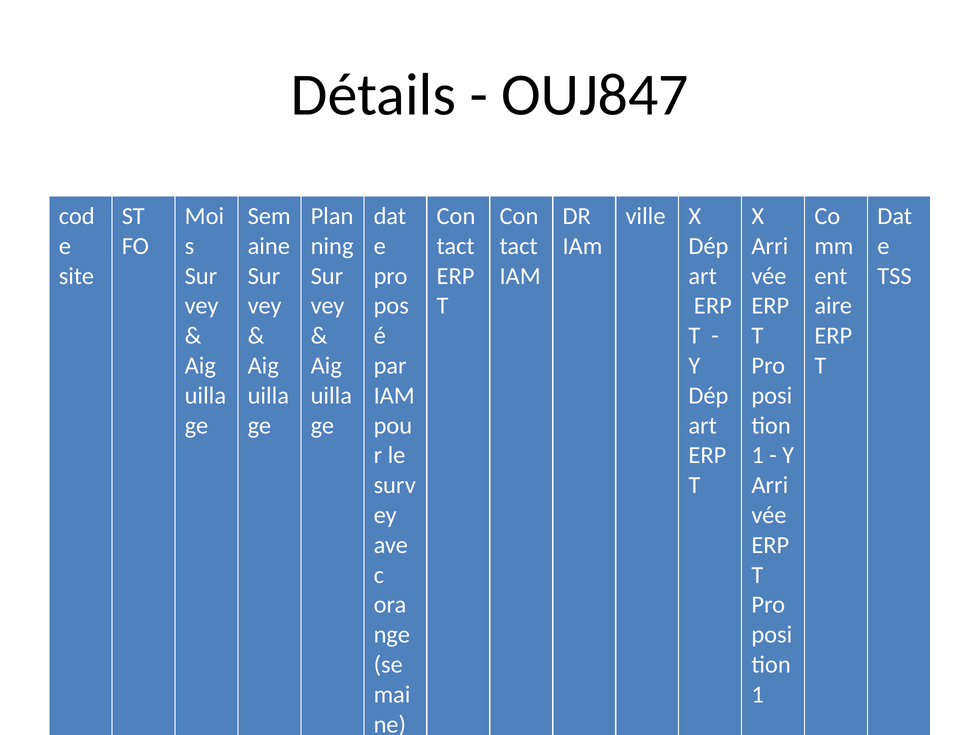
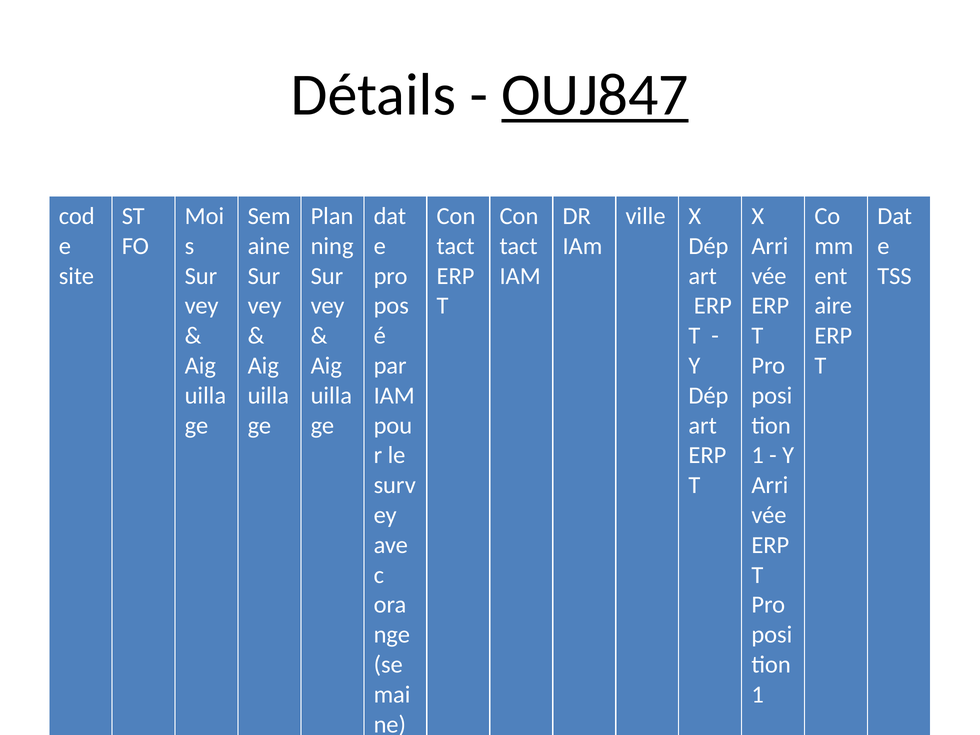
OUJ847 underline: none -> present (595, 95)
